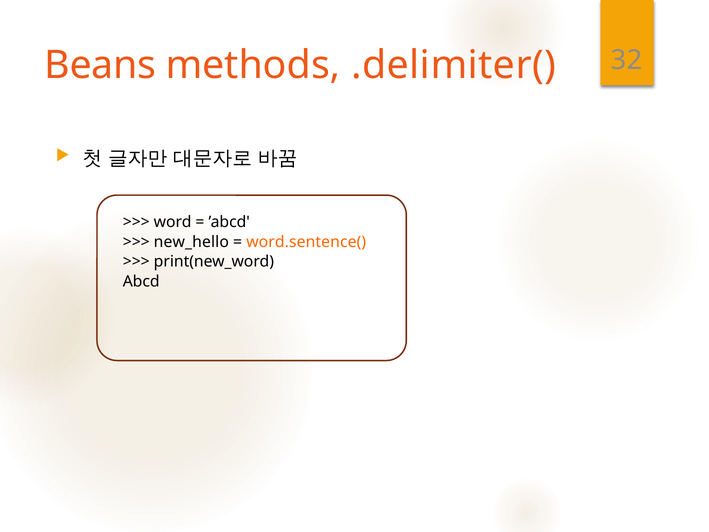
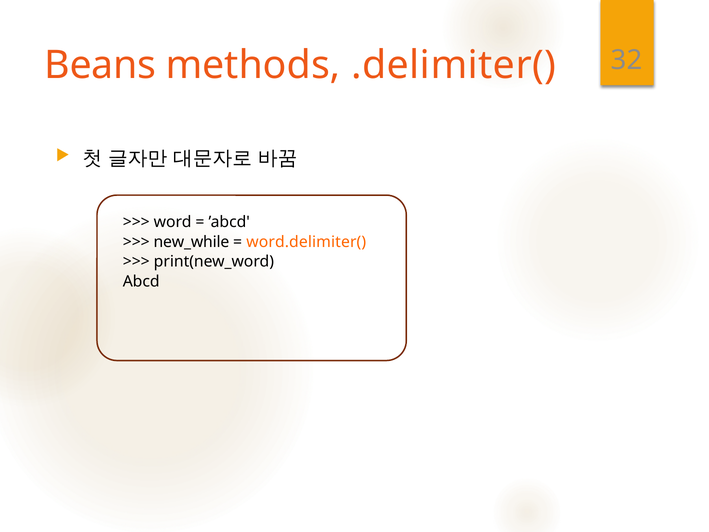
new_hello: new_hello -> new_while (191, 242)
word.sentence(: word.sentence( -> word.delimiter( (306, 242)
